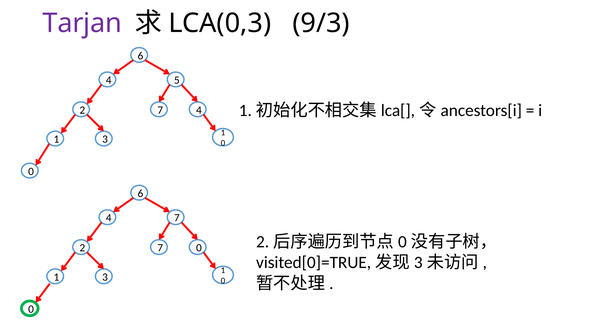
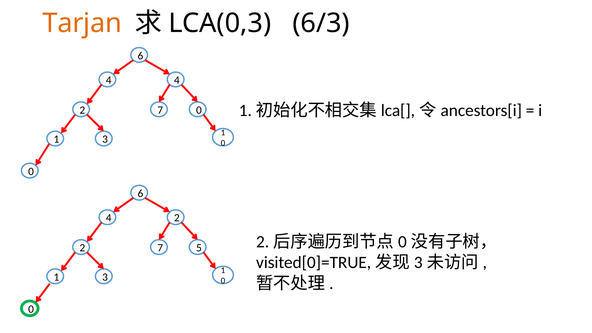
Tarjan colour: purple -> orange (82, 23)
9/3: 9/3 -> 6/3 (321, 23)
4 5: 5 -> 4 (177, 80)
7 4: 4 -> 0 (199, 110)
7: 7 -> 2 (177, 218)
7 0: 0 -> 5 (199, 248)
